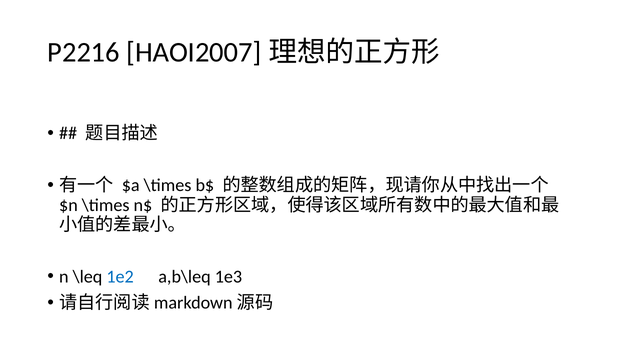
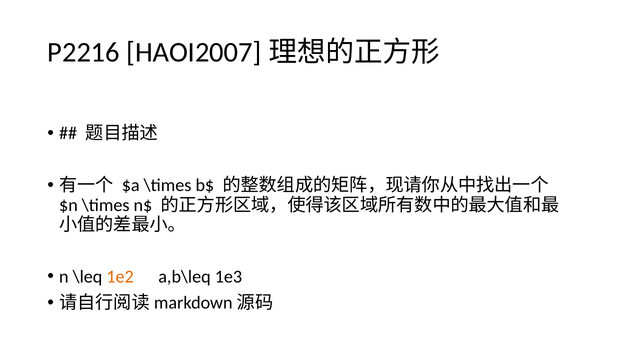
1e2 colour: blue -> orange (120, 277)
